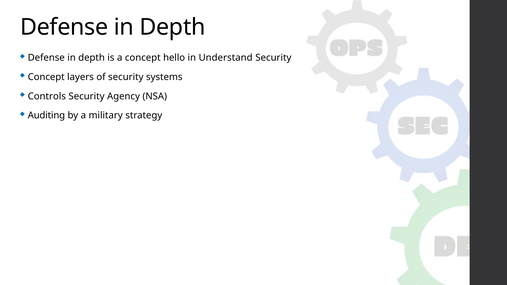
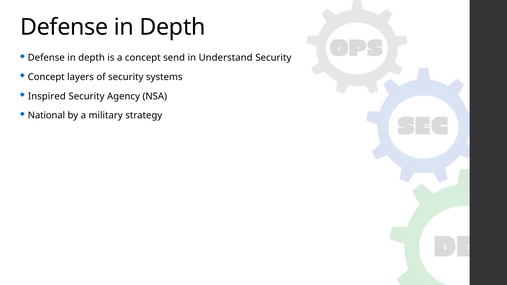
hello: hello -> send (174, 58)
Controls: Controls -> Inspired (47, 96)
Auditing: Auditing -> National (46, 116)
